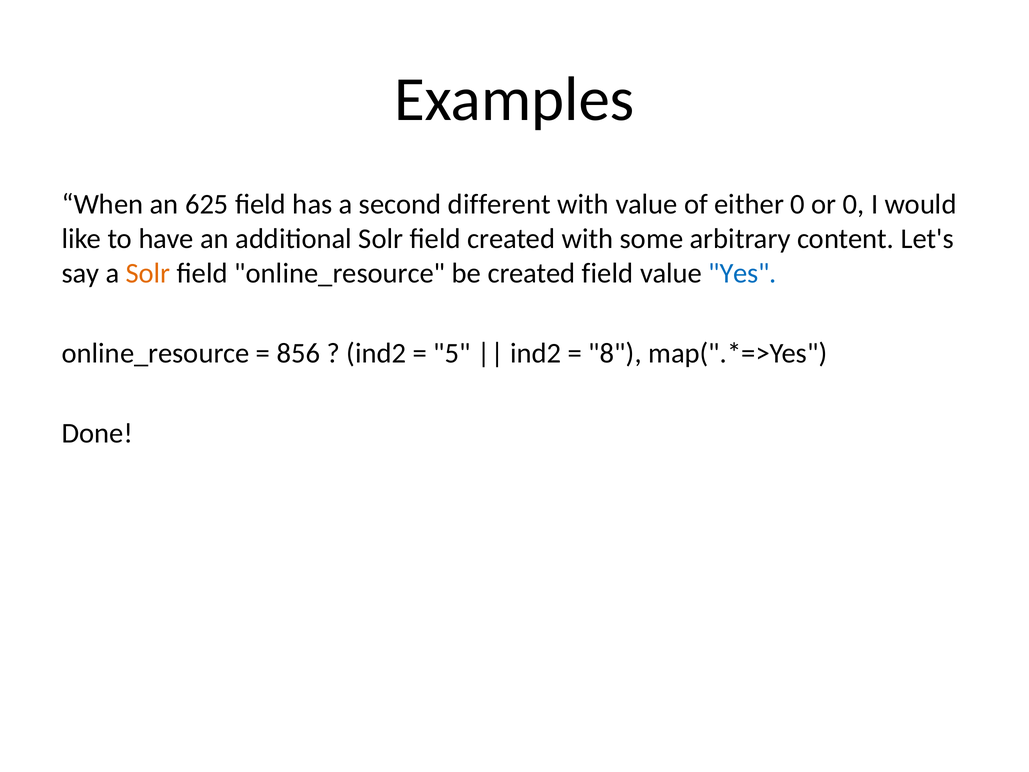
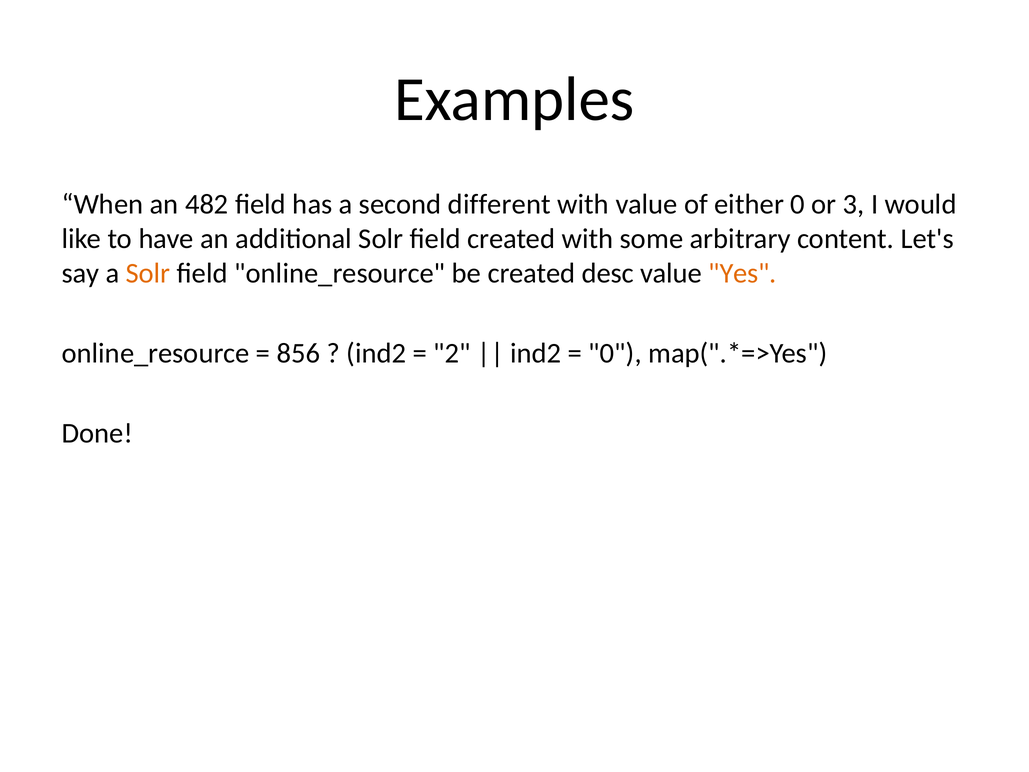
625: 625 -> 482 (207, 204)
or 0: 0 -> 3 (854, 204)
created field: field -> desc (608, 273)
Yes colour: blue -> orange (742, 273)
5: 5 -> 2 (452, 353)
8: 8 -> 0 (615, 353)
